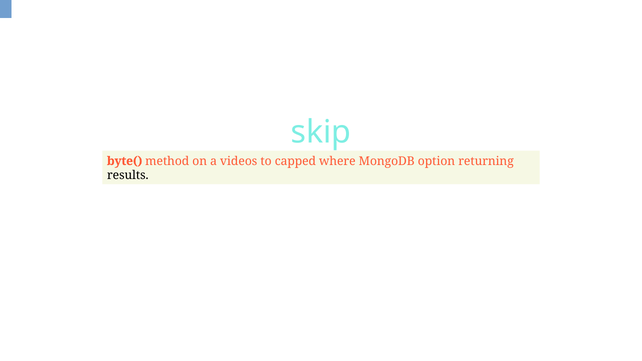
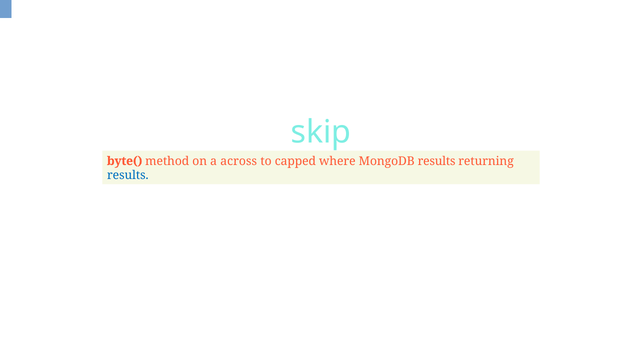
videos: videos -> across (239, 161)
MongoDB option: option -> results (437, 161)
results colour: black -> blue (128, 176)
